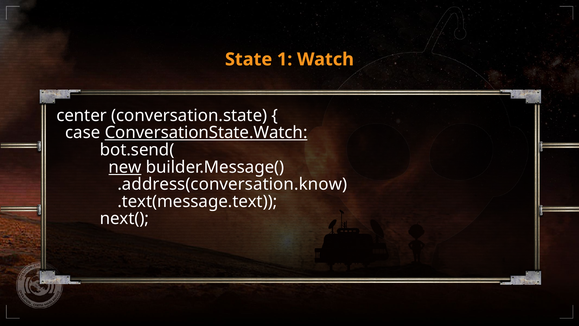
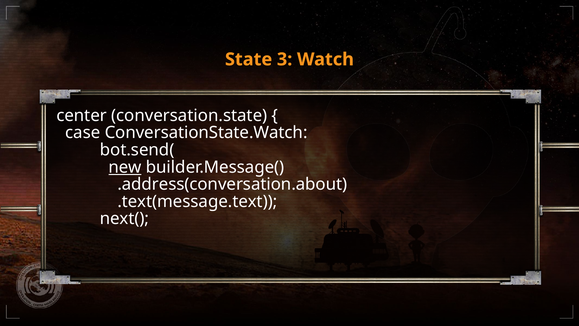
1: 1 -> 3 (285, 59)
ConversationState.Watch underline: present -> none (206, 133)
.address(conversation.know: .address(conversation.know -> .address(conversation.about (232, 184)
